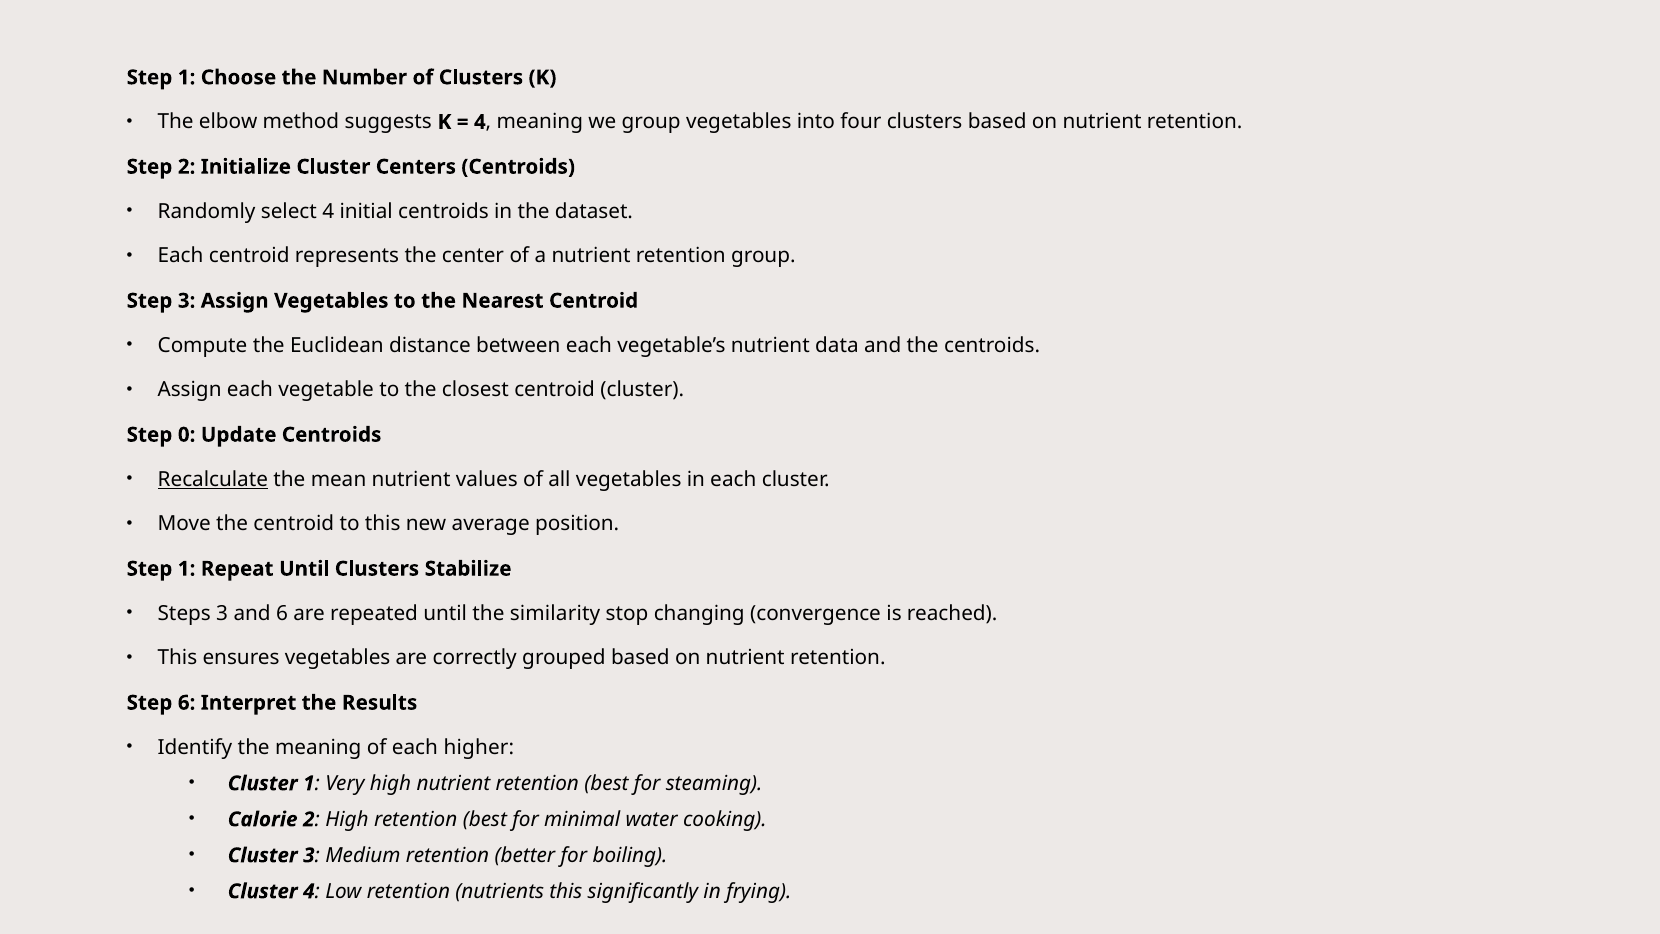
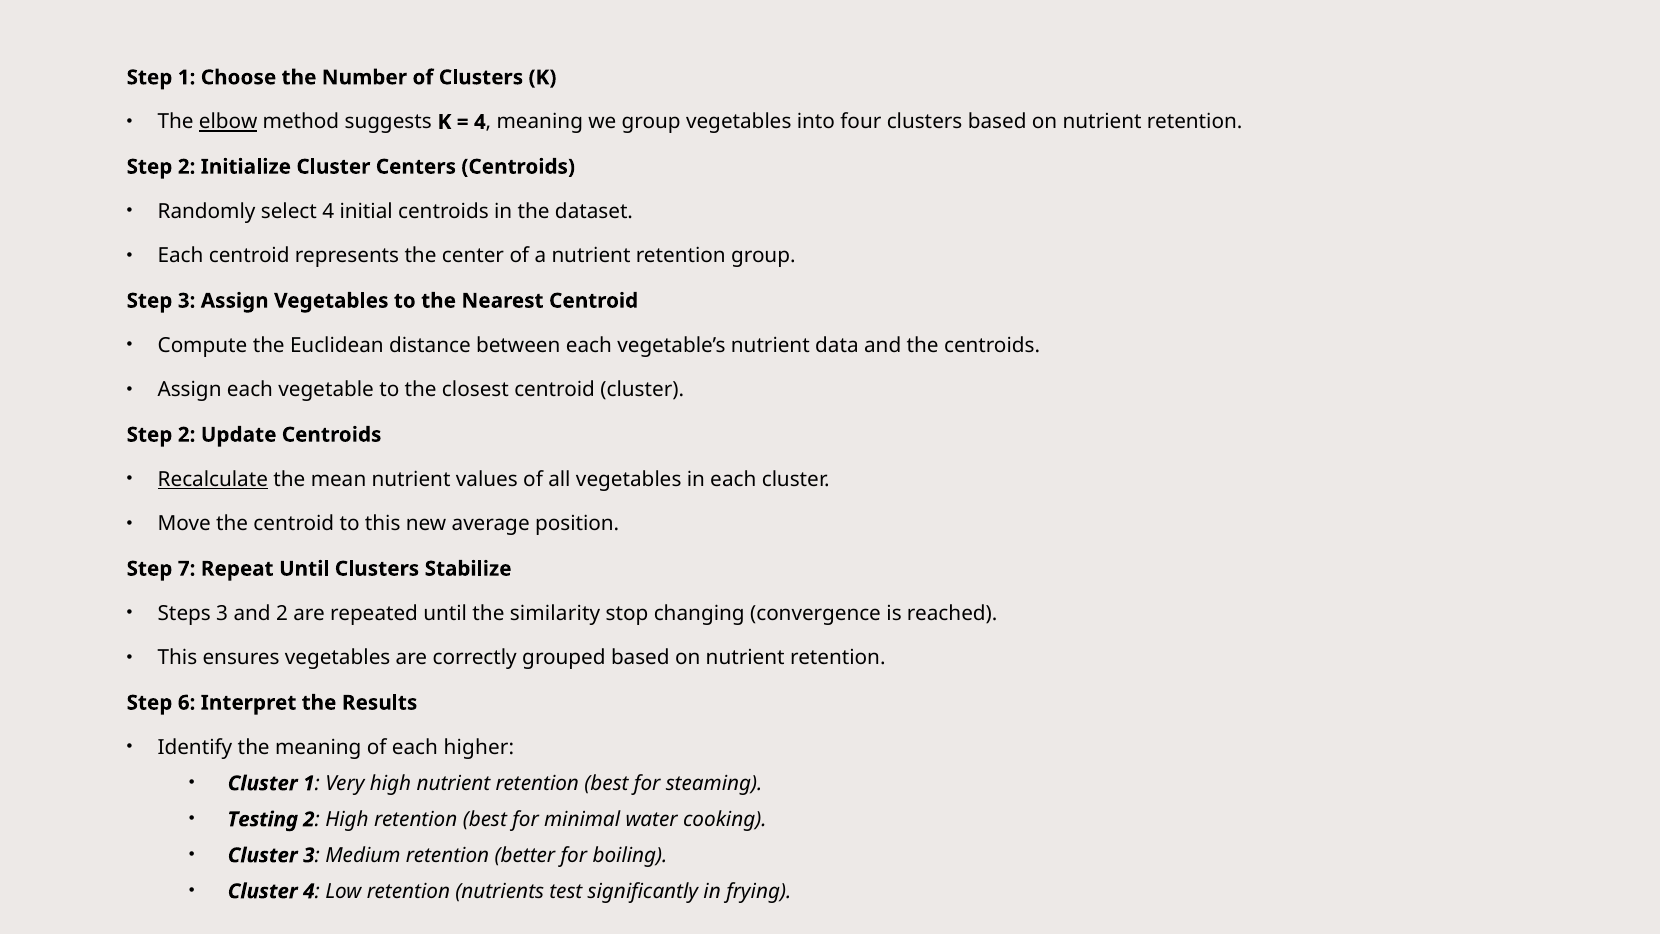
elbow underline: none -> present (228, 122)
0: 0 -> 2 (187, 435)
1: 1 -> 7 (187, 569)
and 6: 6 -> 2 (282, 613)
Calorie: Calorie -> Testing (263, 819)
nutrients this: this -> test (566, 891)
